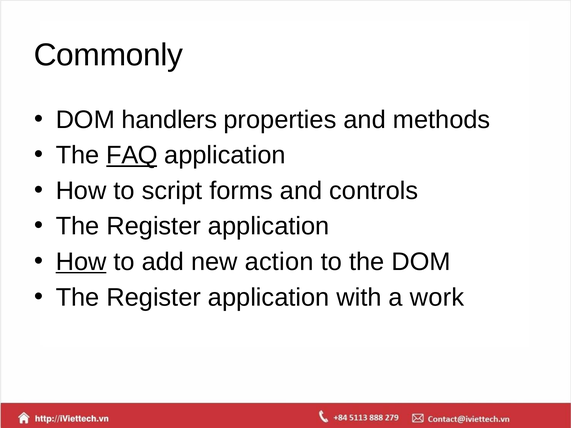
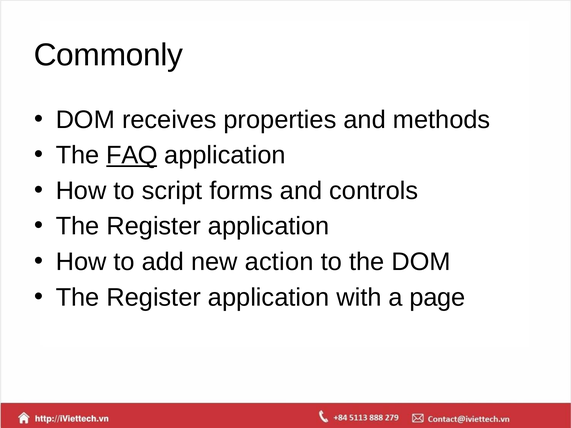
handlers: handlers -> receives (169, 120)
How underline: present -> none (81, 262)
work: work -> page (437, 297)
